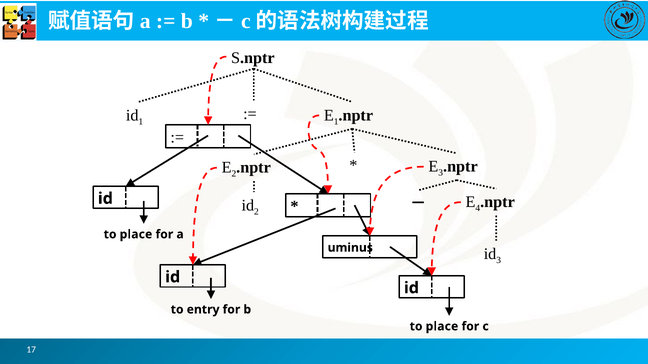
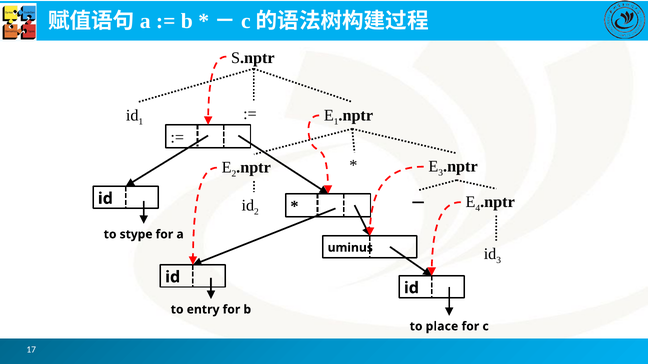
place: place -> stype (136, 235)
